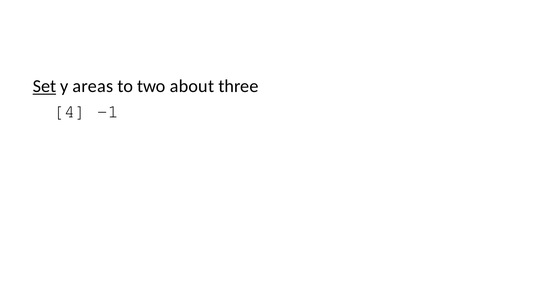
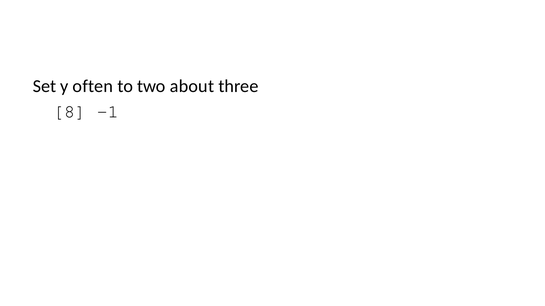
Set underline: present -> none (44, 86)
areas: areas -> often (93, 86)
4: 4 -> 8 (70, 112)
